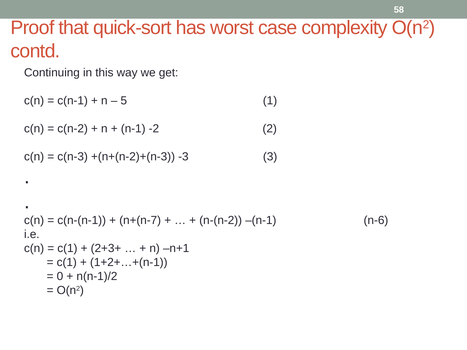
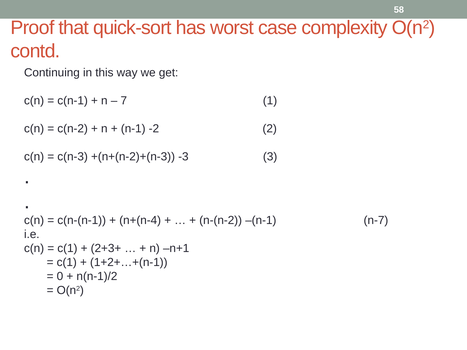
5: 5 -> 7 (124, 101)
n+(n-7: n+(n-7 -> n+(n-4 (140, 221)
n-6: n-6 -> n-7 (376, 221)
